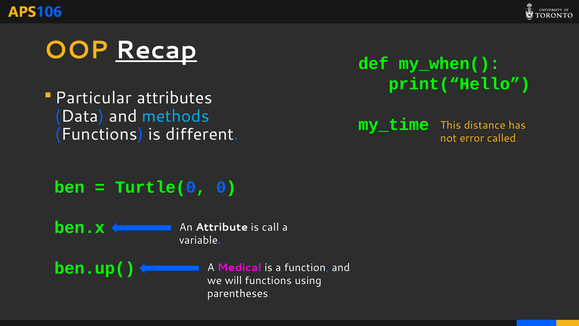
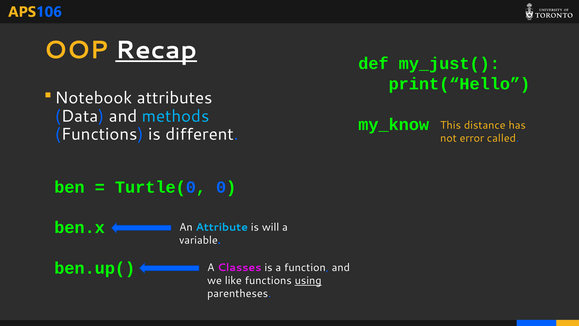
my_when(: my_when( -> my_just( (449, 64)
Particular: Particular -> Notebook (94, 98)
my_time: my_time -> my_know (394, 124)
Attribute colour: white -> light blue (222, 227)
call: call -> will (271, 227)
Medical: Medical -> Classes (239, 267)
will: will -> like (233, 280)
using underline: none -> present (308, 280)
